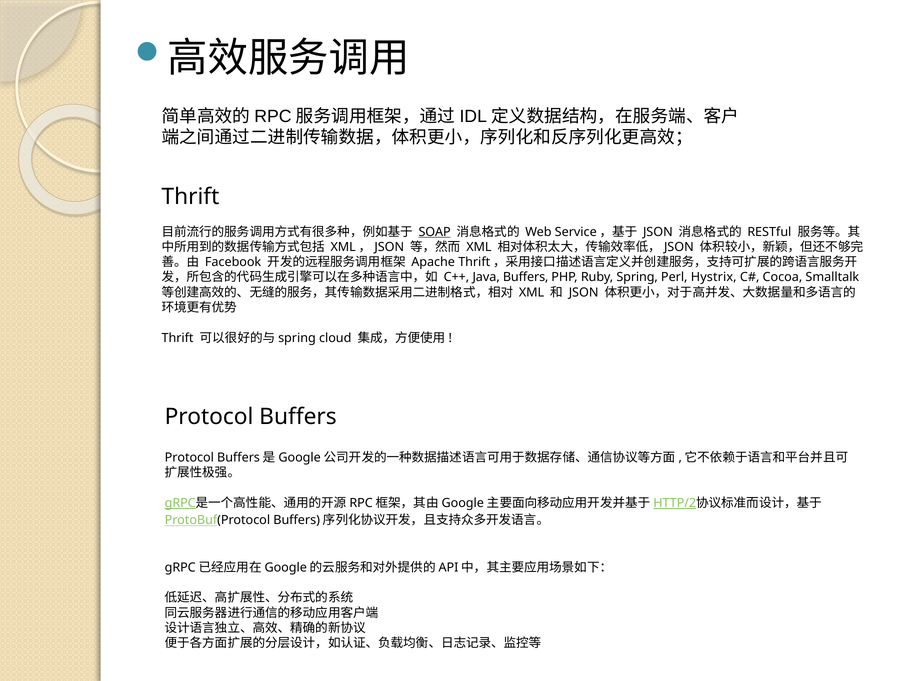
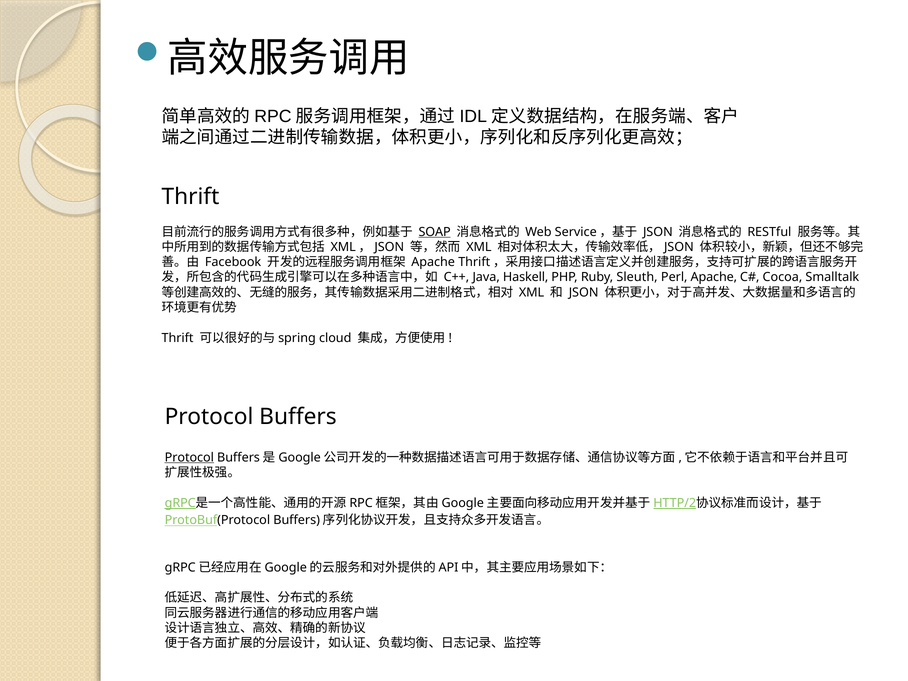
Java Buffers: Buffers -> Haskell (526, 277)
Spring: Spring -> Sleuth (637, 277)
Perl Hystrix: Hystrix -> Apache (714, 277)
Protocol underline: none -> present (189, 457)
